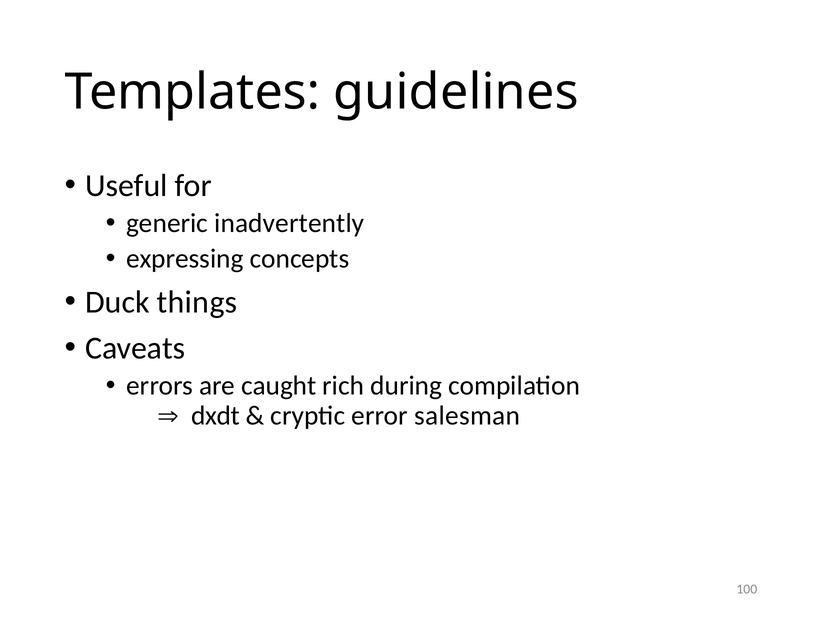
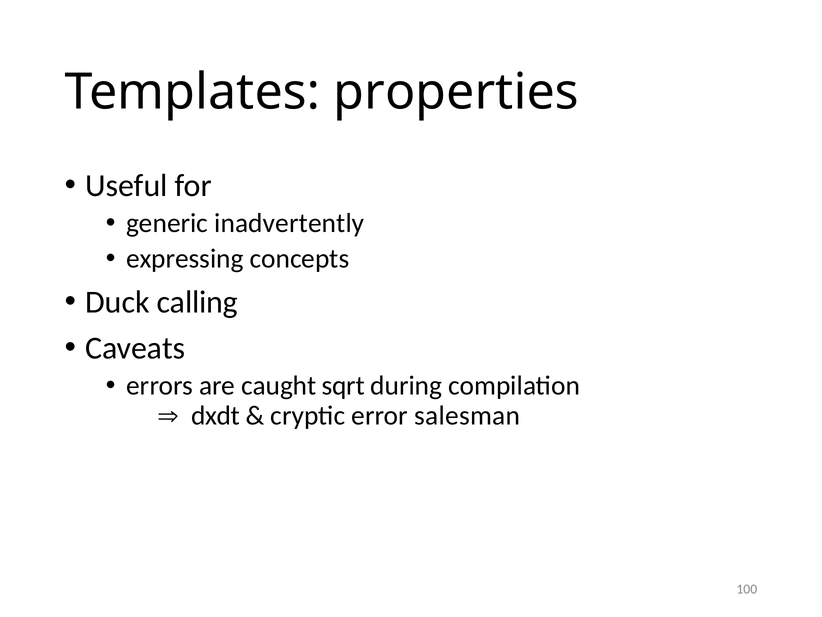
guidelines: guidelines -> properties (456, 92)
things: things -> calling (197, 302)
rich: rich -> sqrt (343, 386)
